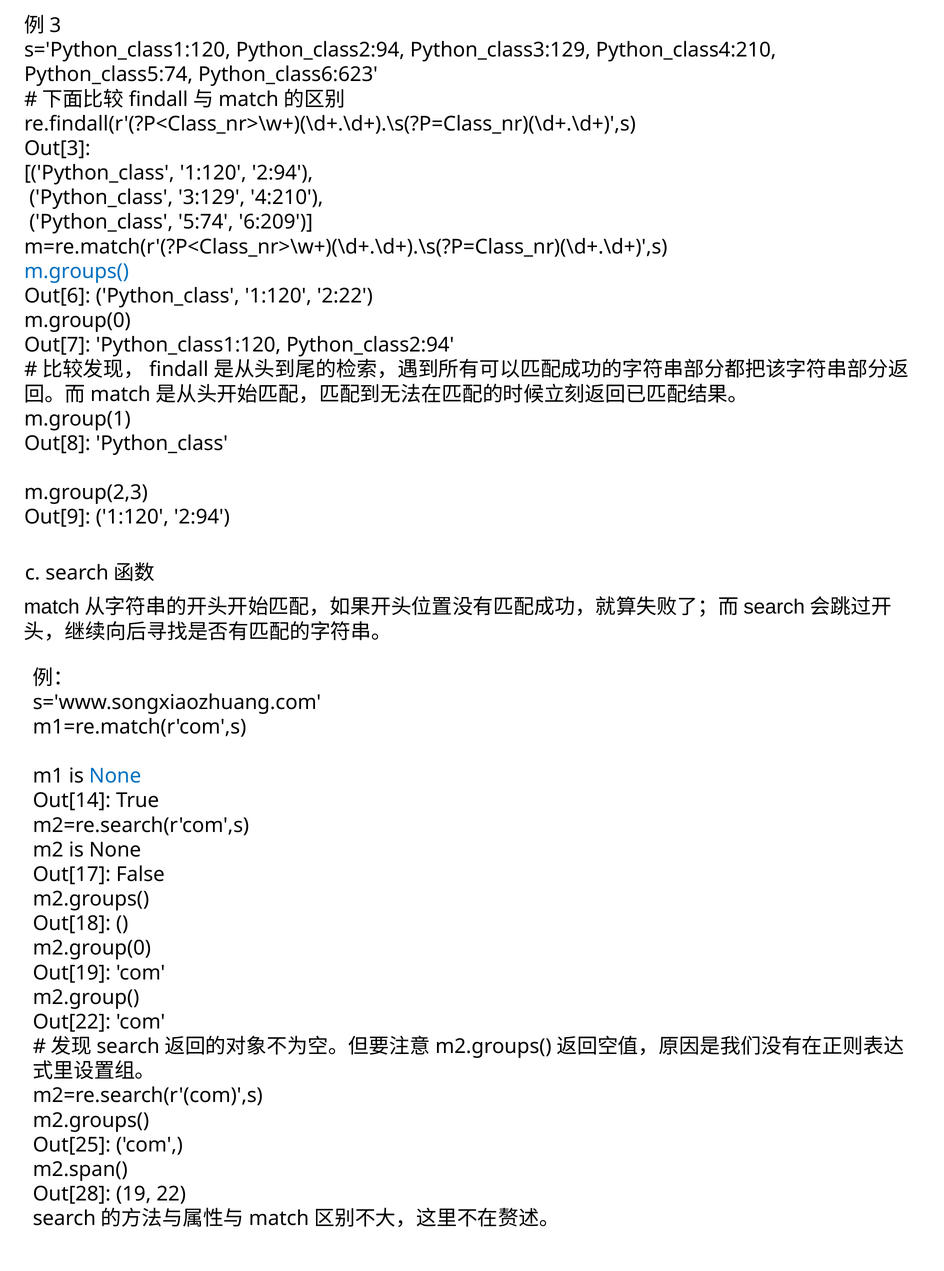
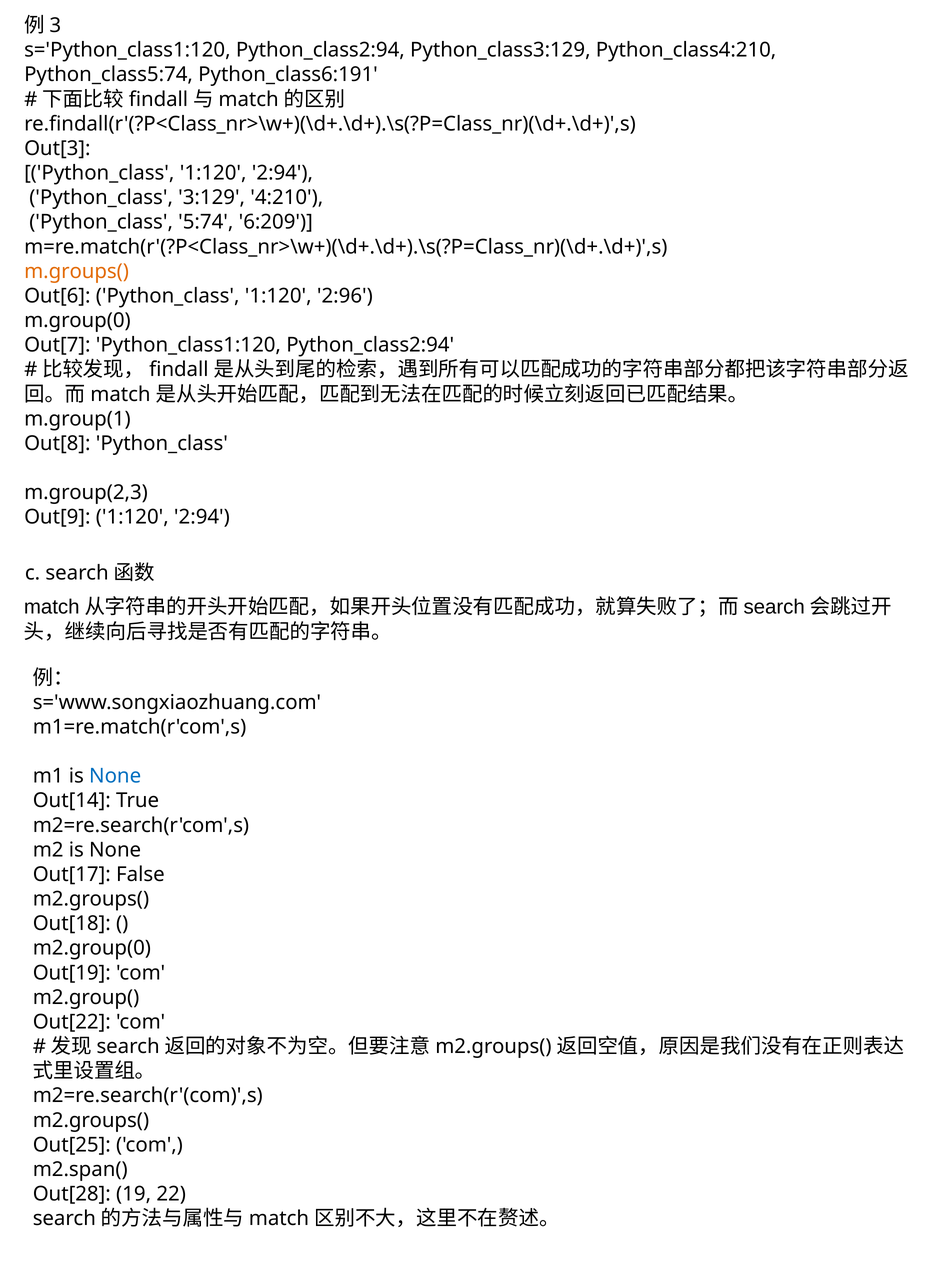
Python_class6:623: Python_class6:623 -> Python_class6:191 (288, 75)
m.groups( colour: blue -> orange (77, 271)
2:22: 2:22 -> 2:96 (345, 296)
